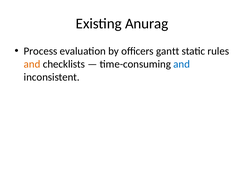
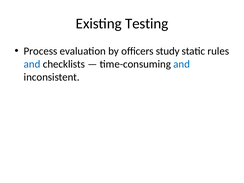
Anurag: Anurag -> Testing (147, 24)
gantt: gantt -> study (168, 51)
and colour: orange -> blue (32, 64)
